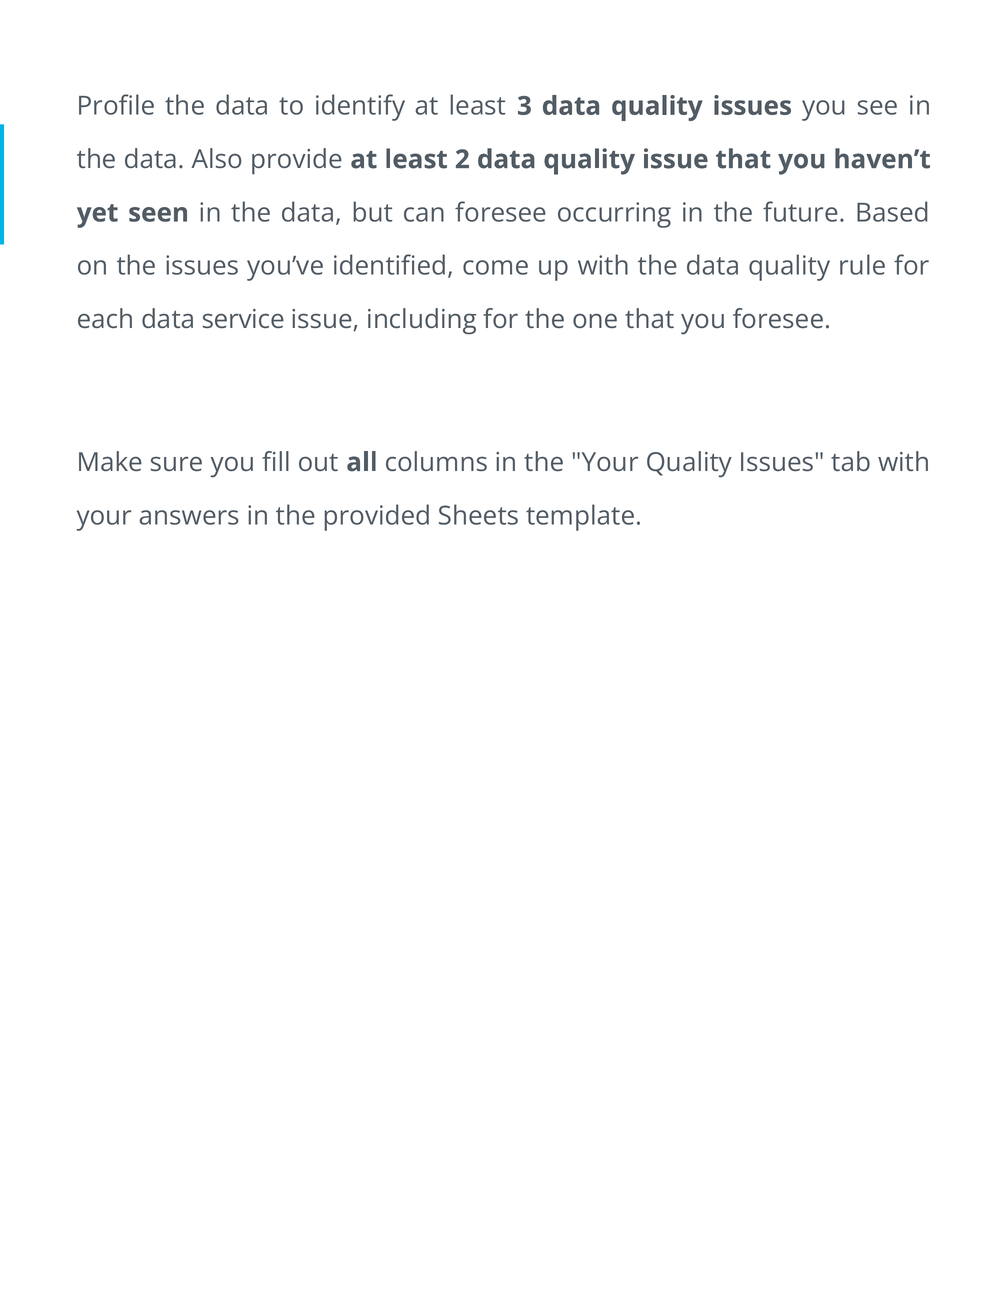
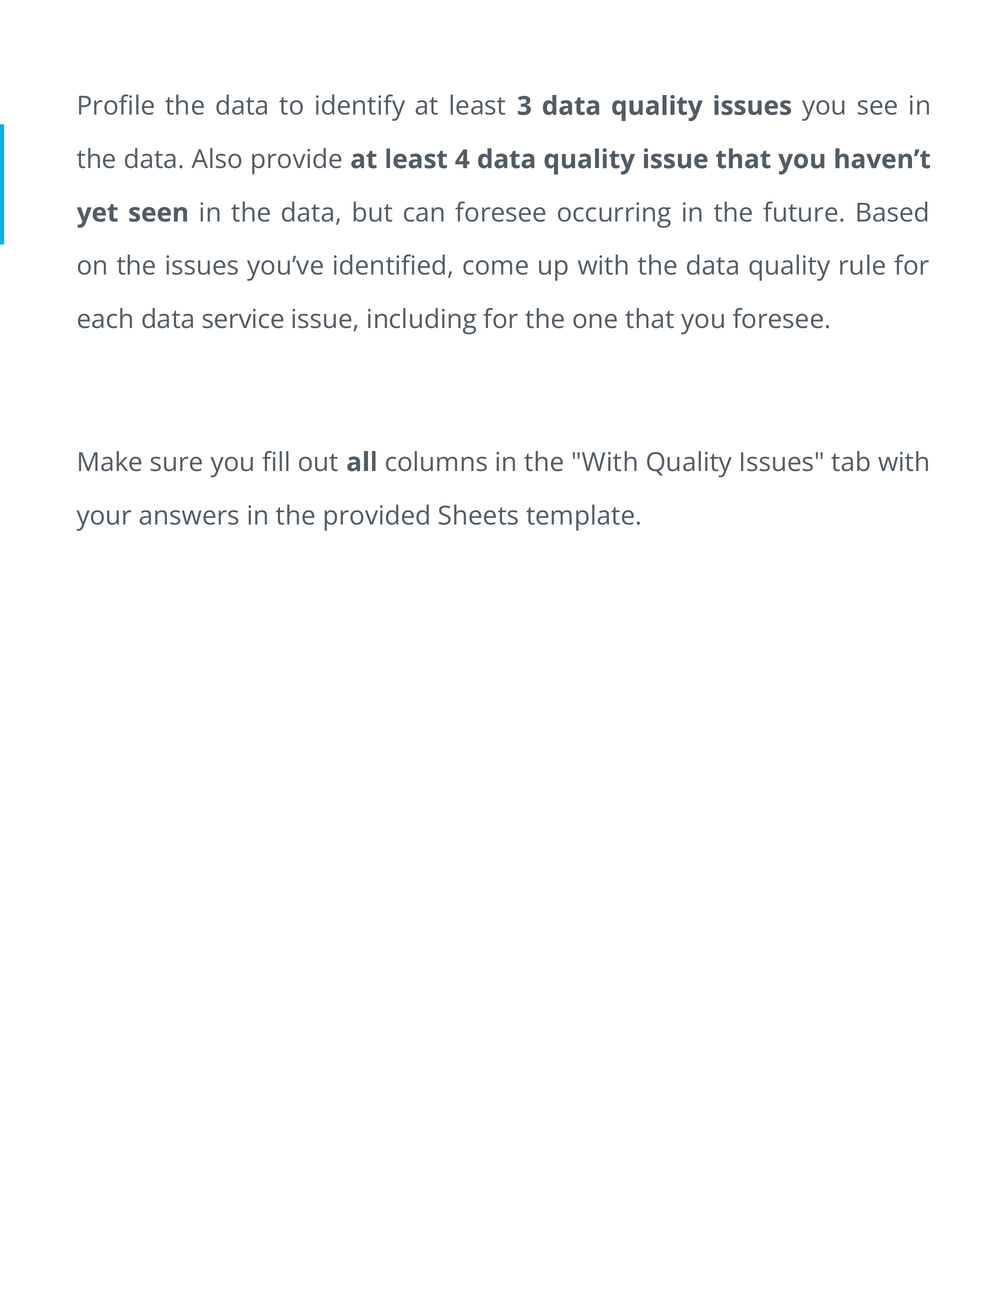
2: 2 -> 4 (462, 160)
the Your: Your -> With (605, 462)
